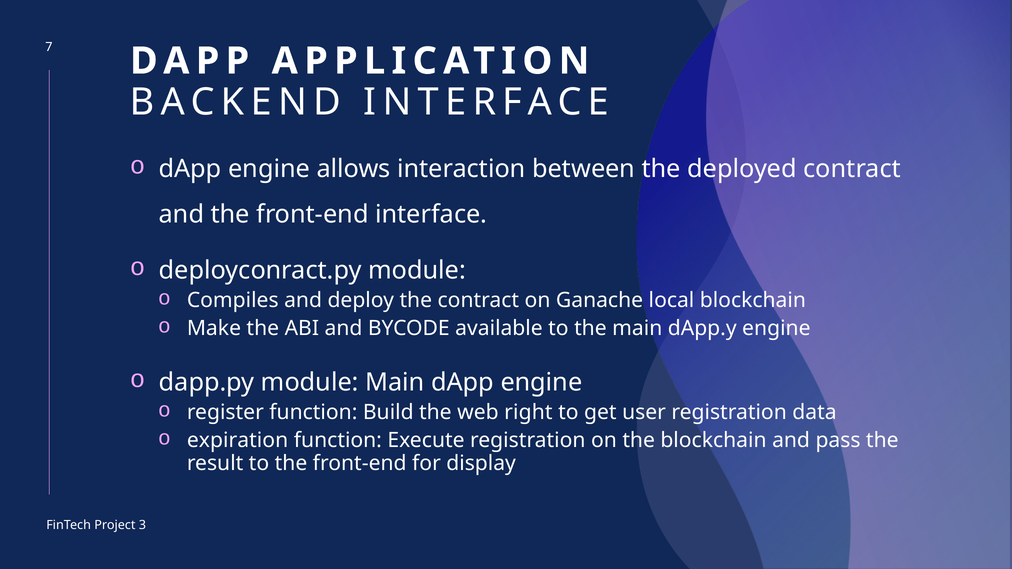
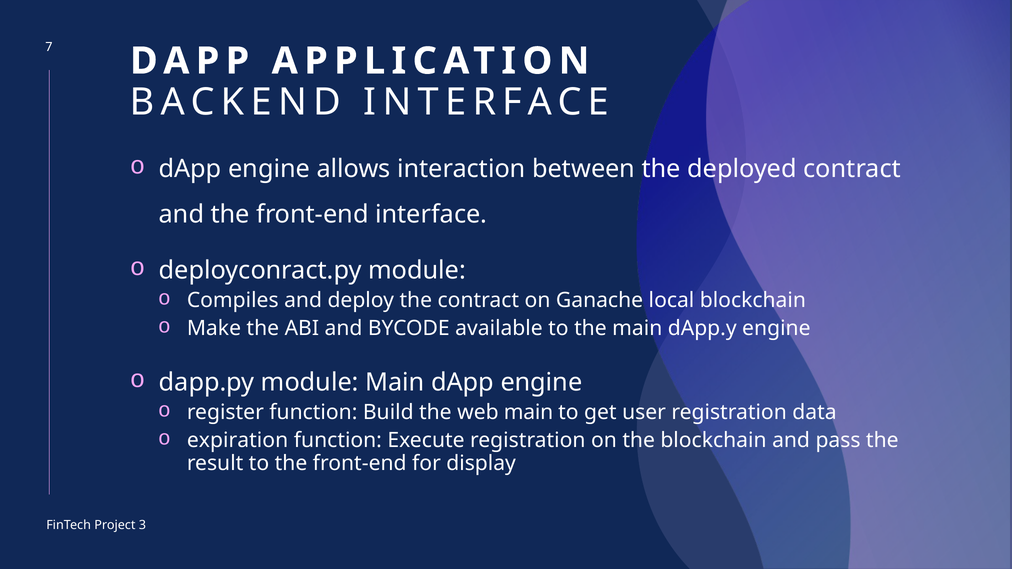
web right: right -> main (529, 413)
